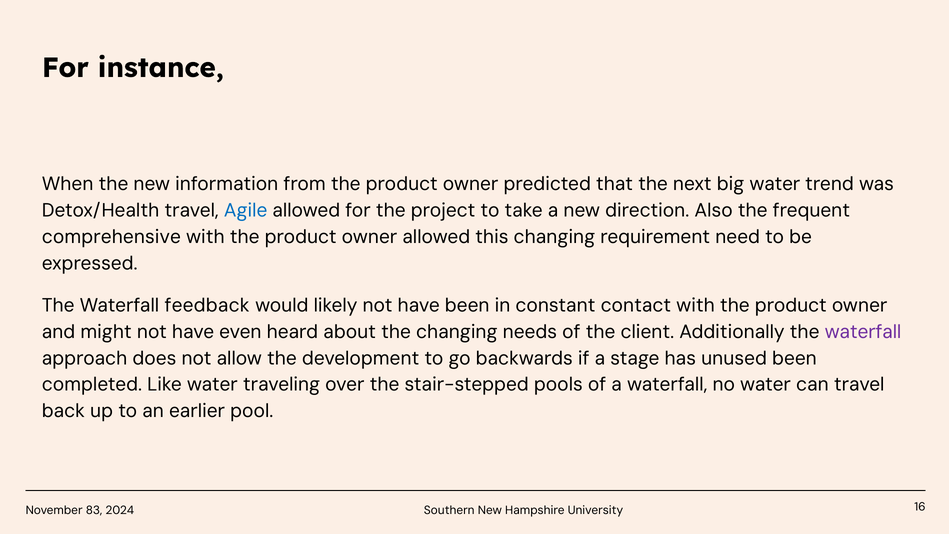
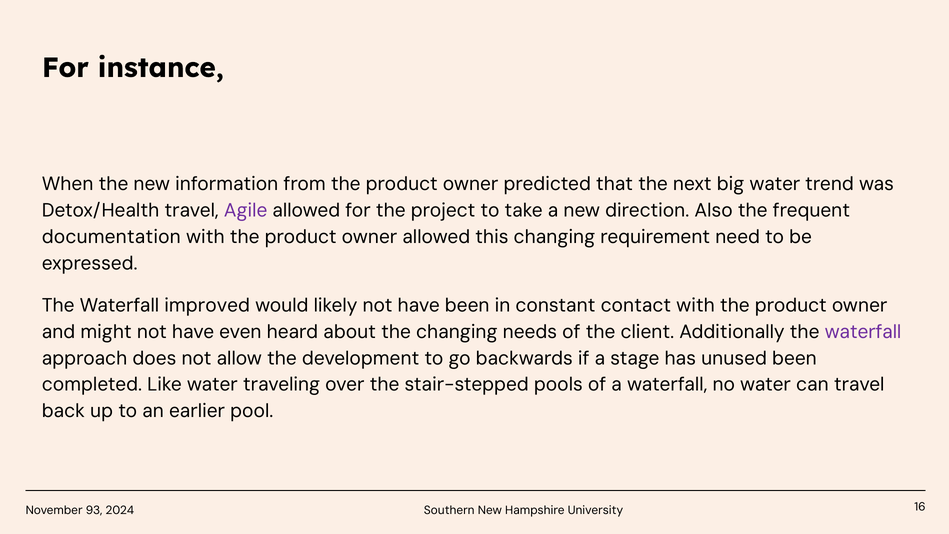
Agile colour: blue -> purple (246, 210)
comprehensive: comprehensive -> documentation (111, 237)
feedback: feedback -> improved (207, 305)
83: 83 -> 93 (94, 510)
